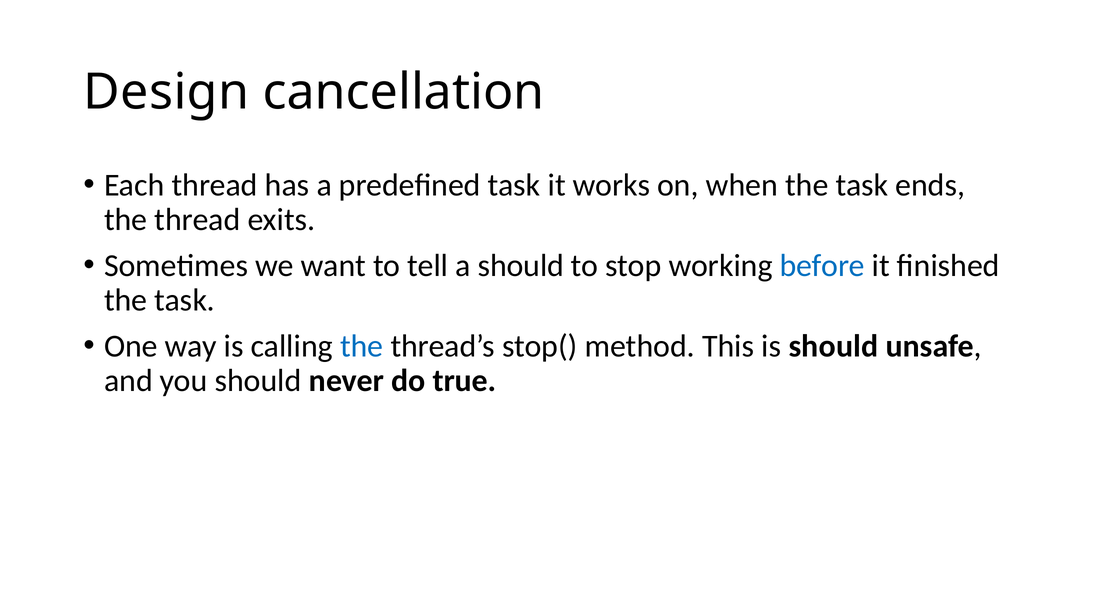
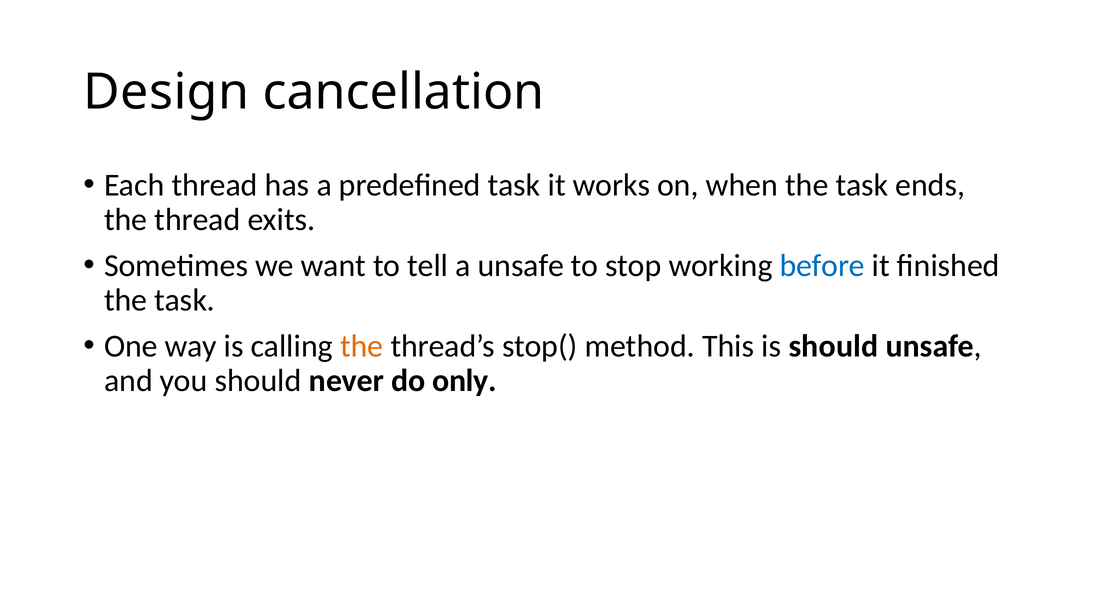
a should: should -> unsafe (521, 266)
the colour: blue -> orange (362, 346)
true: true -> only (464, 380)
